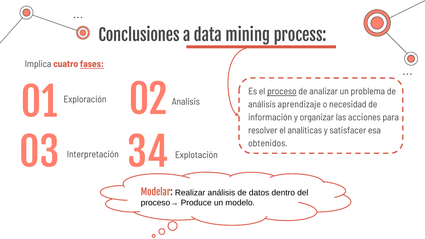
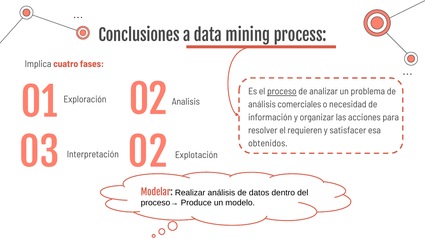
fases underline: present -> none (92, 64)
aprendizaje: aprendizaje -> comerciales (299, 105)
analíticas: analíticas -> requieren (305, 131)
03 34: 34 -> 02 (148, 154)
